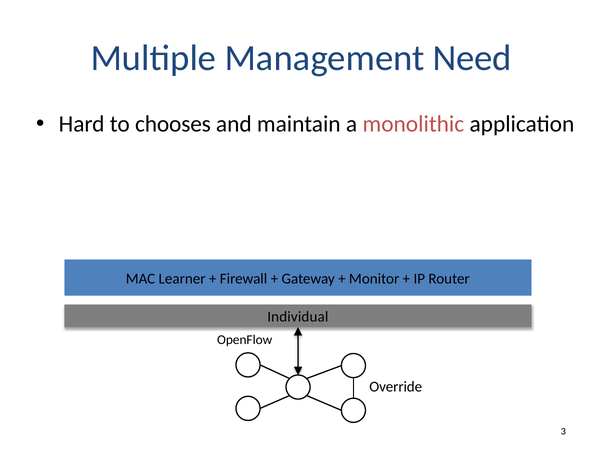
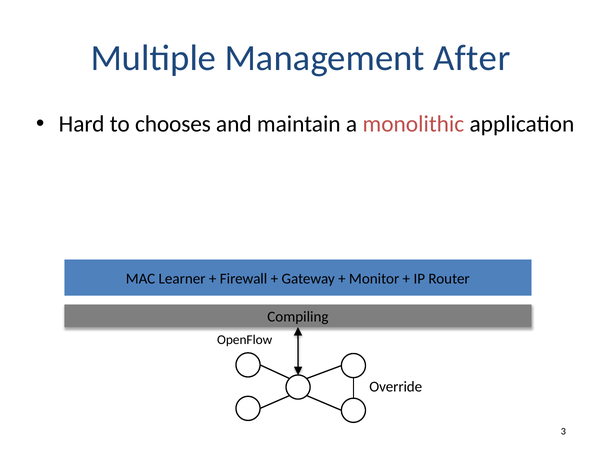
Need: Need -> After (472, 58)
Individual: Individual -> Compiling (298, 317)
